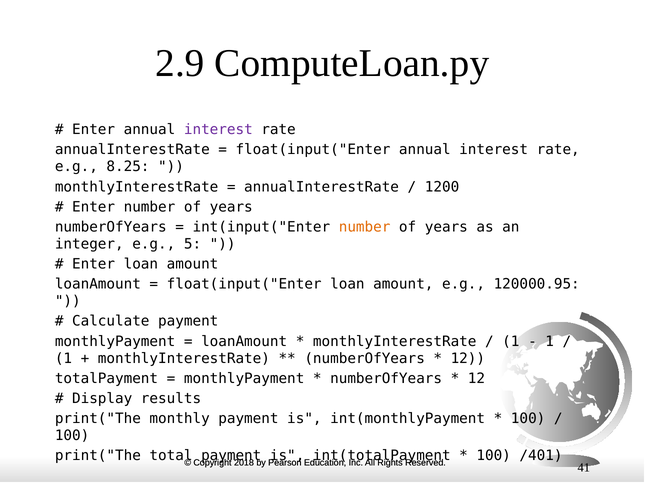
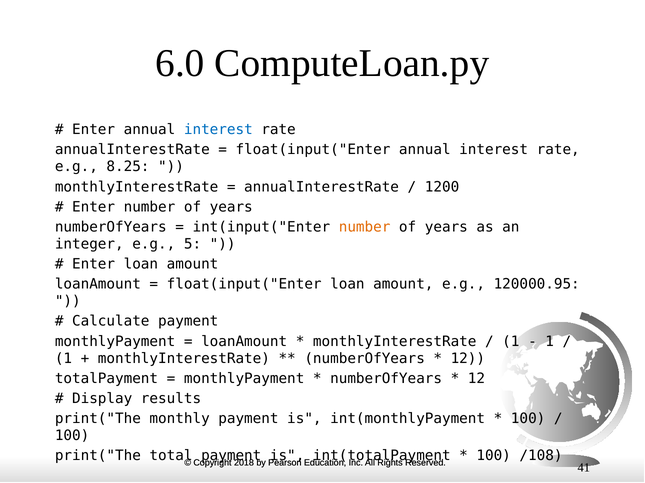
2.9: 2.9 -> 6.0 (180, 63)
interest colour: purple -> blue (218, 130)
/401: /401 -> /108 (541, 456)
